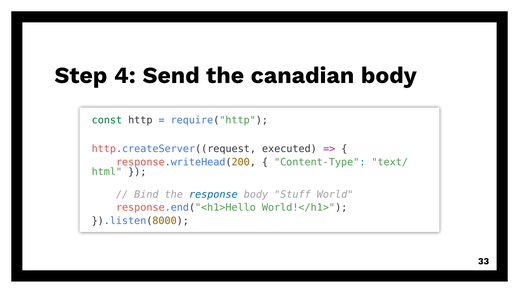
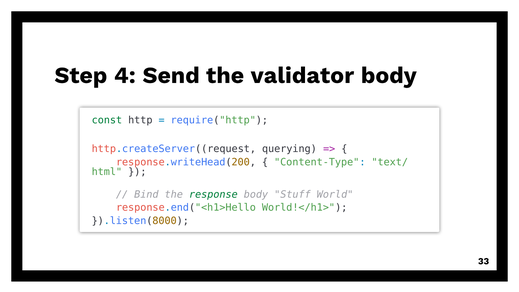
canadian: canadian -> validator (302, 75)
executed: executed -> querying (289, 149)
response colour: blue -> green (213, 194)
